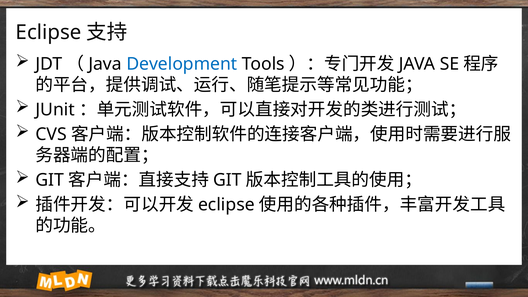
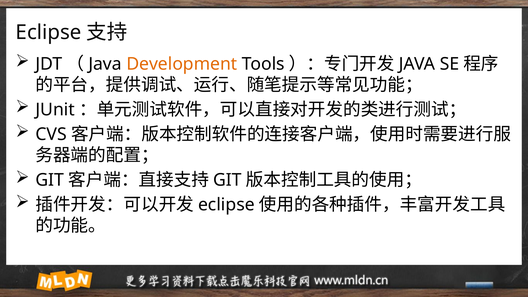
Development colour: blue -> orange (182, 64)
